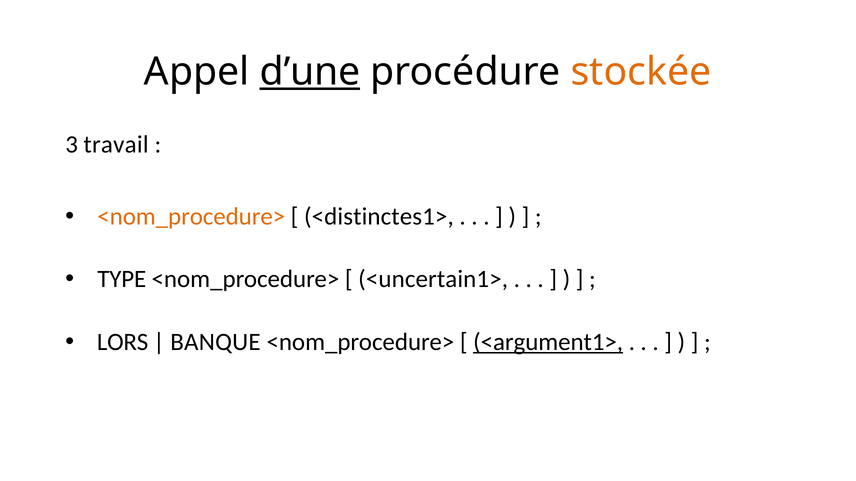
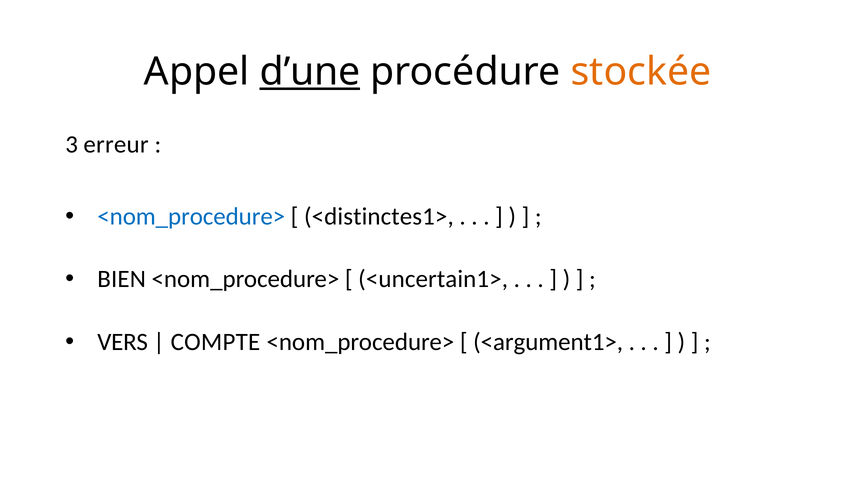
travail: travail -> erreur (116, 145)
<nom_procedure> colour: orange -> blue (191, 217)
TYPE: TYPE -> BIEN (122, 279)
LORS: LORS -> VERS (123, 342)
BANQUE: BANQUE -> COMPTE (215, 342)
<argument1> underline: present -> none (548, 342)
